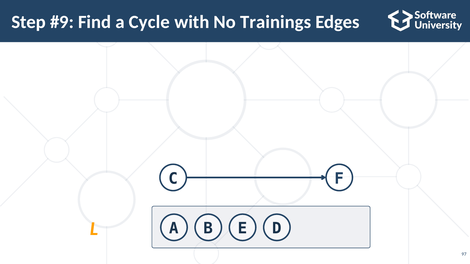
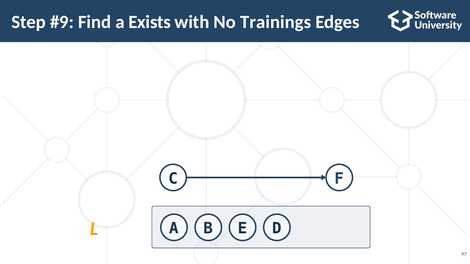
Cycle: Cycle -> Exists (150, 22)
